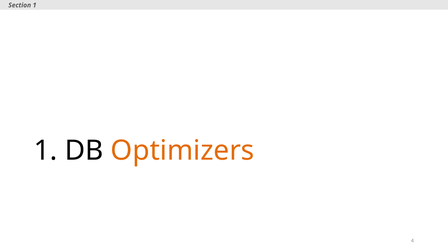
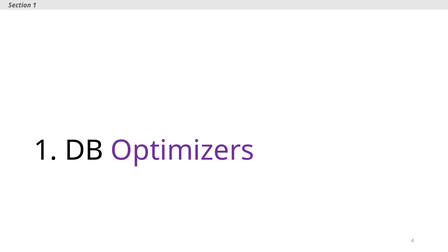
Optimizers colour: orange -> purple (183, 151)
